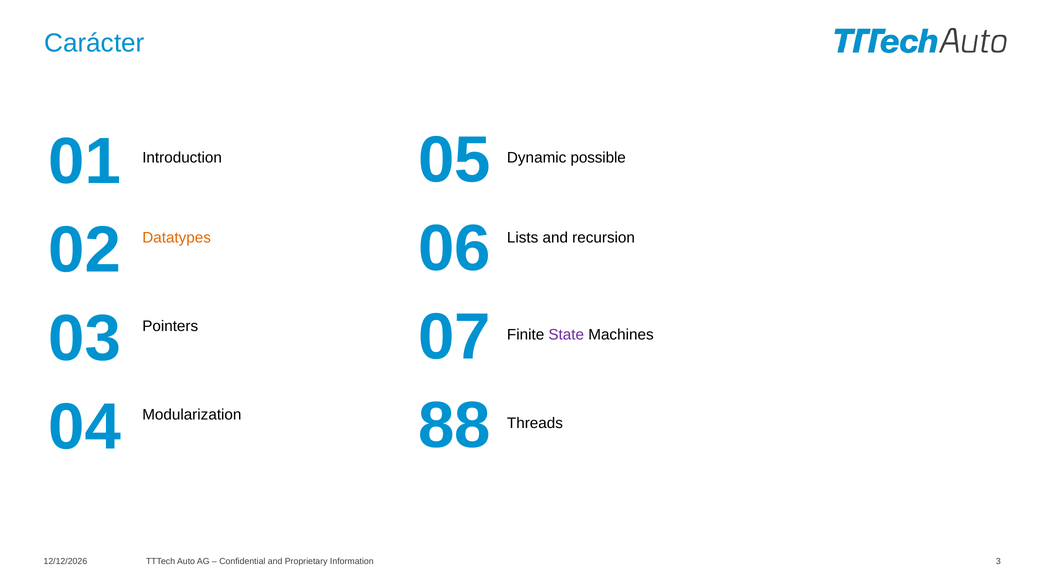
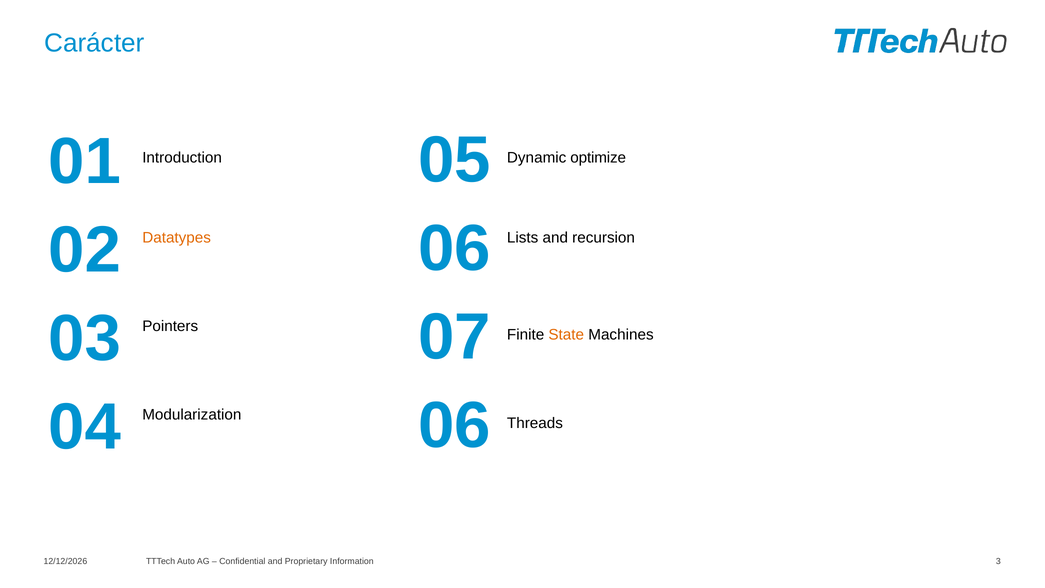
possible: possible -> optimize (598, 158)
State colour: purple -> orange (566, 335)
Modularization 88: 88 -> 06 (454, 426)
